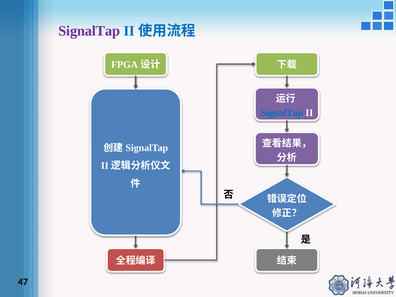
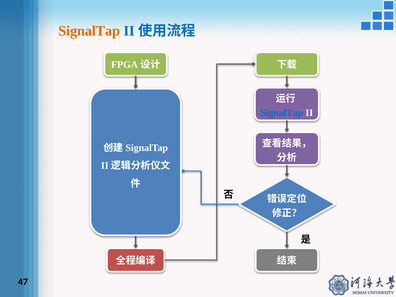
SignalTap colour: purple -> orange (89, 31)
